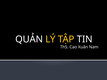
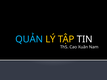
QUẢN colour: white -> light blue (29, 39)
